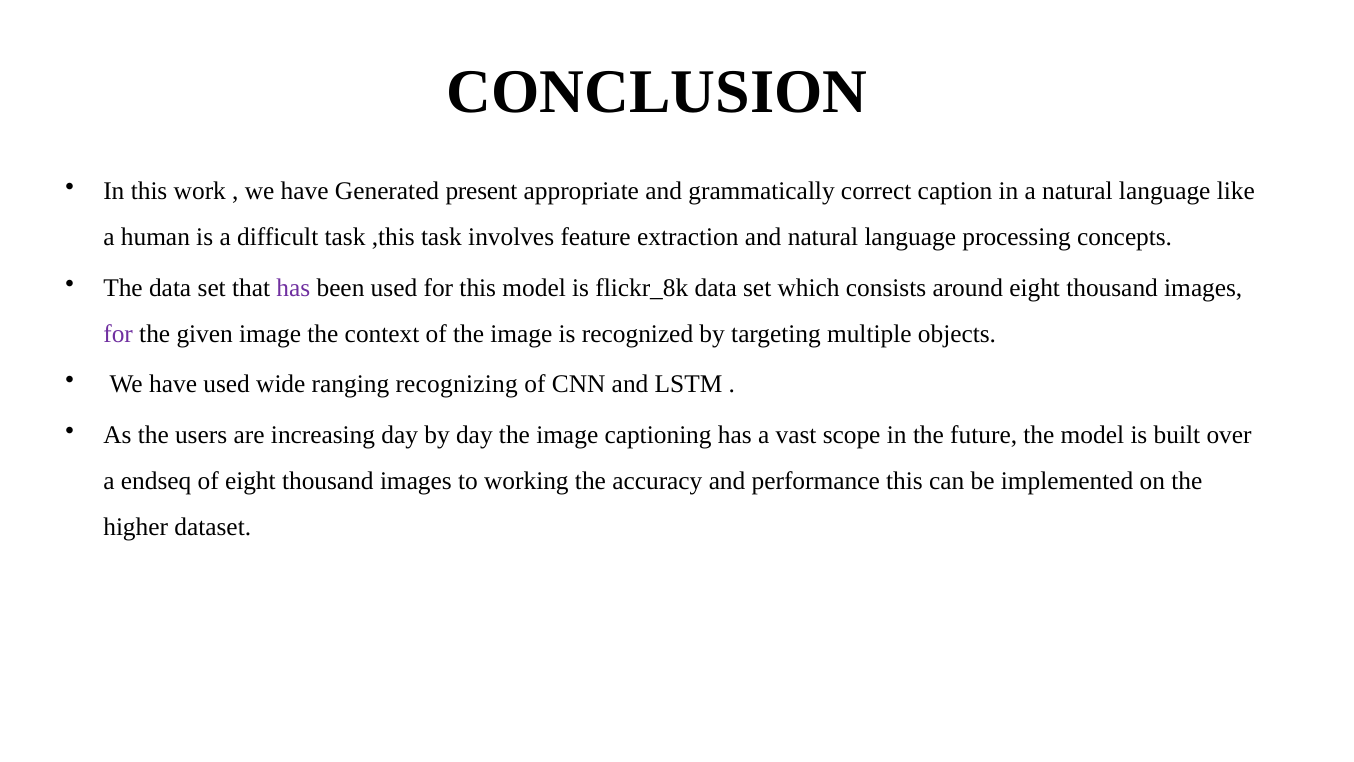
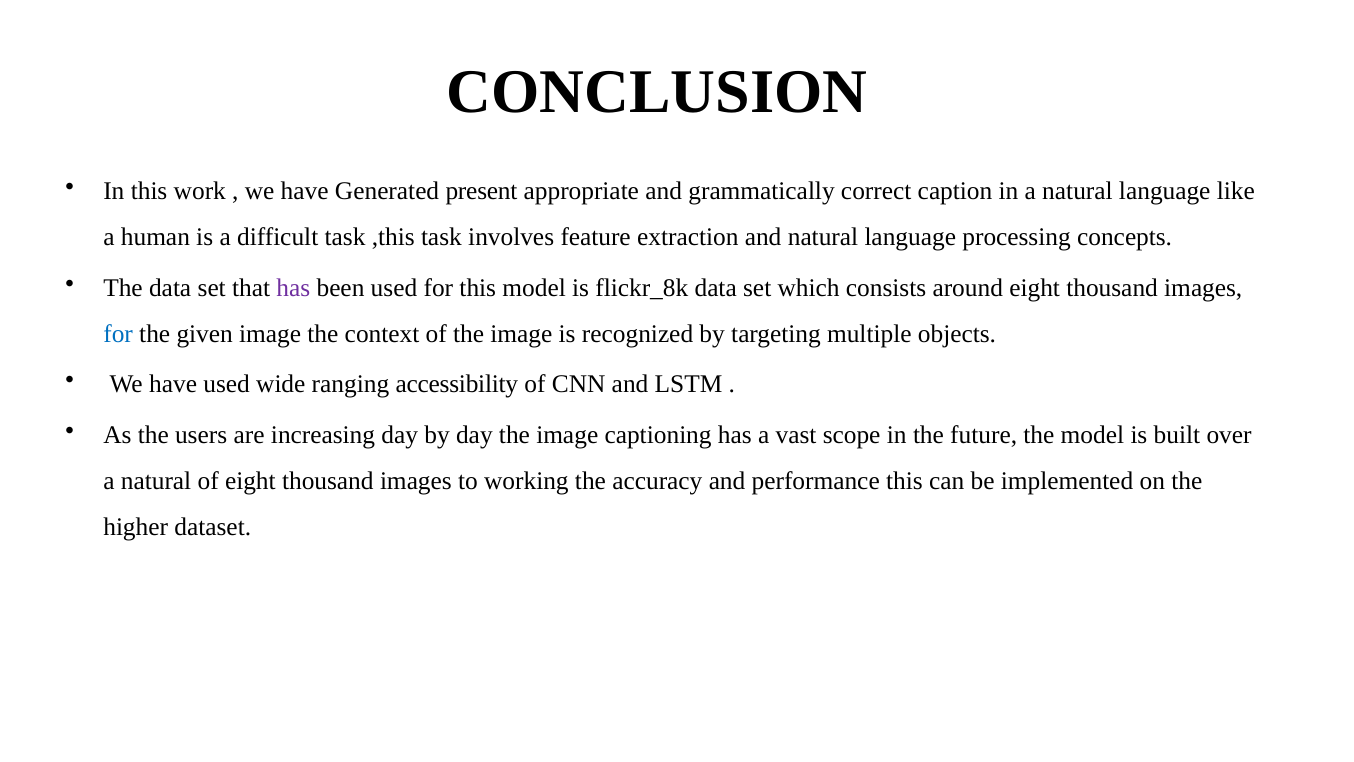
for colour: purple -> blue (118, 334)
recognizing: recognizing -> accessibility (457, 384)
endseq: endseq -> natural (156, 481)
